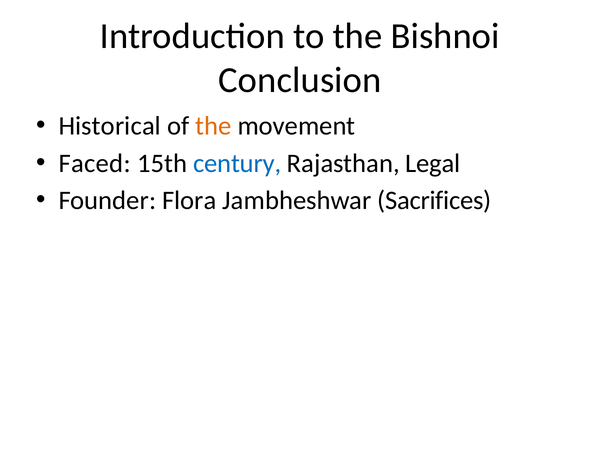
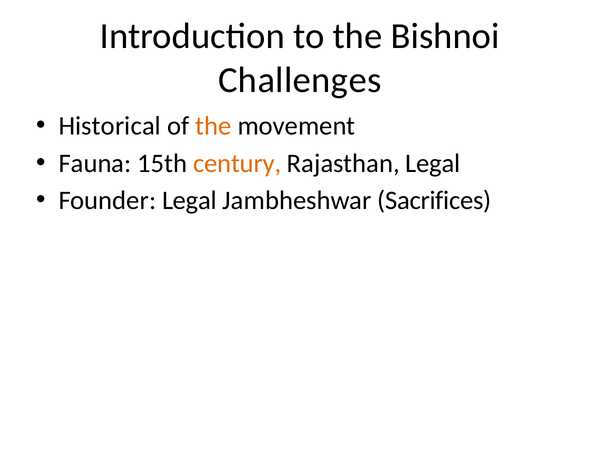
Conclusion: Conclusion -> Challenges (300, 80)
Faced: Faced -> Fauna (95, 163)
century colour: blue -> orange (237, 163)
Founder Flora: Flora -> Legal (189, 201)
